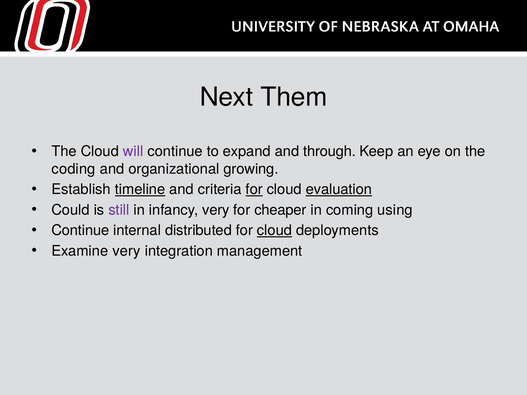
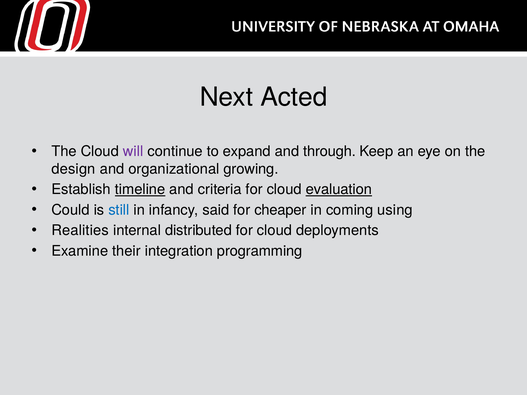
Them: Them -> Acted (294, 97)
coding: coding -> design (74, 169)
for underline: present -> none (254, 190)
still colour: purple -> blue (119, 210)
infancy very: very -> said (216, 210)
Continue: Continue -> Realities (80, 231)
cloud underline: present -> none (274, 231)
Examine very: very -> their (126, 251)
management: management -> programming (260, 251)
